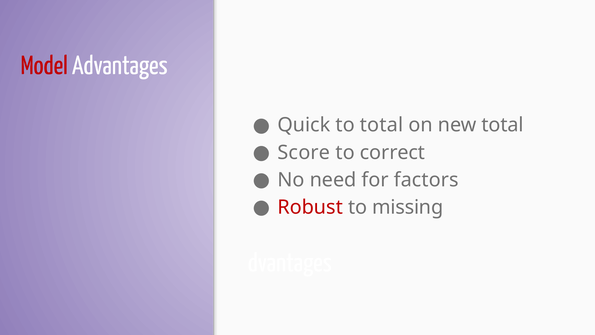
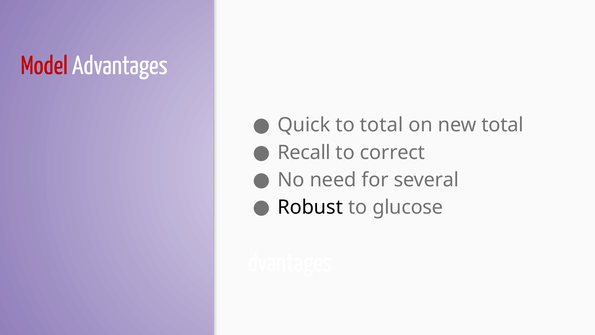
Score: Score -> Recall (304, 152)
factors: factors -> several (426, 180)
Robust colour: red -> black (310, 207)
missing: missing -> glucose (408, 207)
